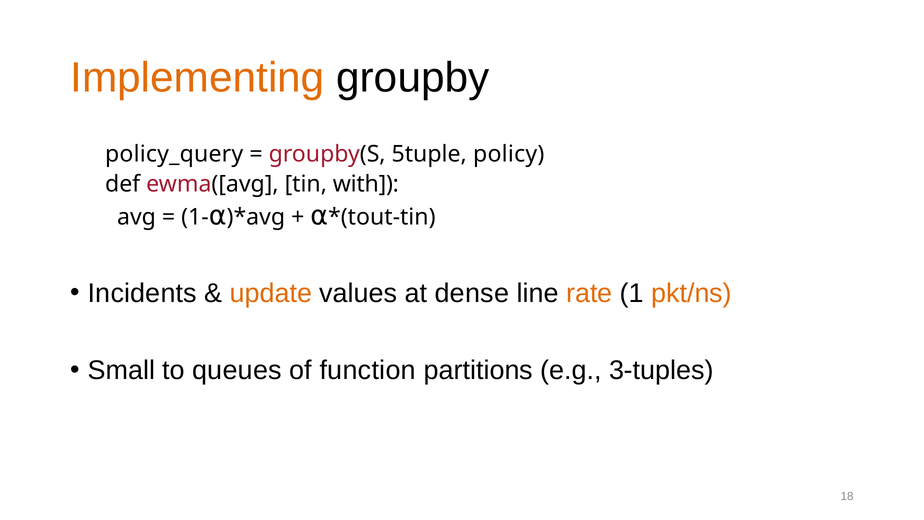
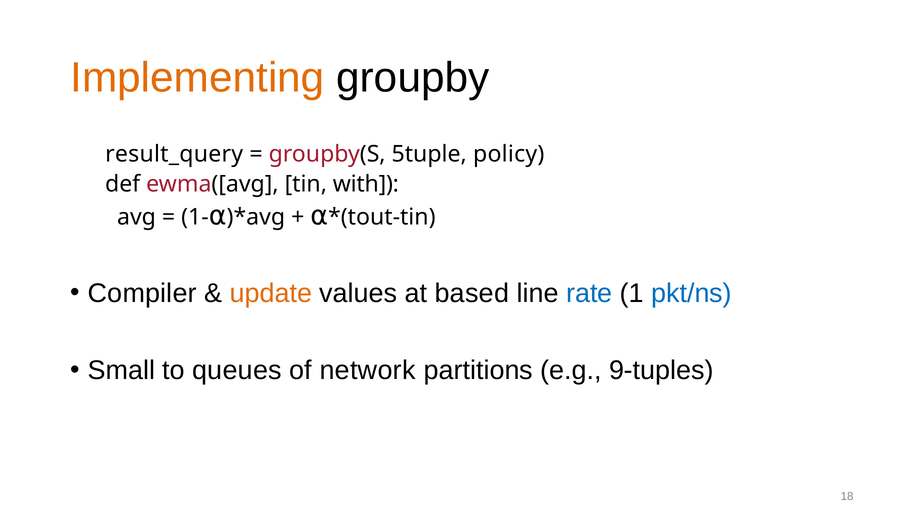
policy_query: policy_query -> result_query (174, 154)
Incidents: Incidents -> Compiler (142, 293)
dense: dense -> based (472, 293)
rate colour: orange -> blue (589, 293)
pkt/ns colour: orange -> blue (692, 293)
function: function -> network (368, 370)
3-tuples: 3-tuples -> 9-tuples (661, 370)
